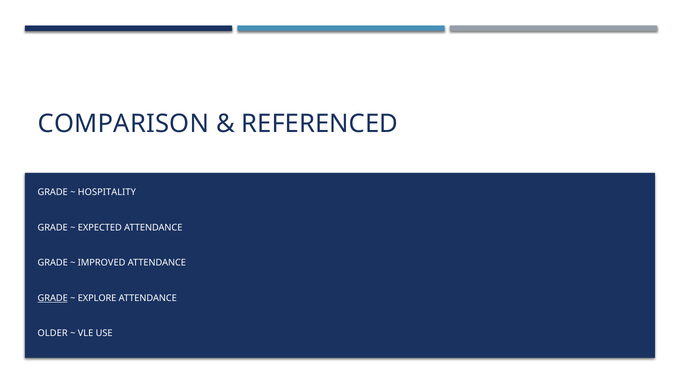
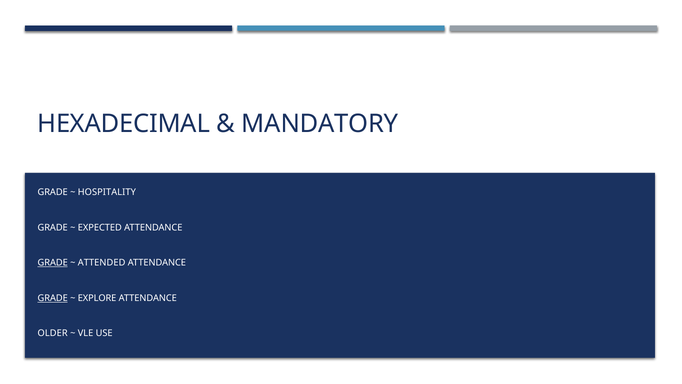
COMPARISON: COMPARISON -> HEXADECIMAL (124, 123)
REFERENCED: REFERENCED -> MANDATORY (320, 123)
GRADE underline: none -> present (53, 263)
IMPROVED: IMPROVED -> ATTENDED (102, 263)
